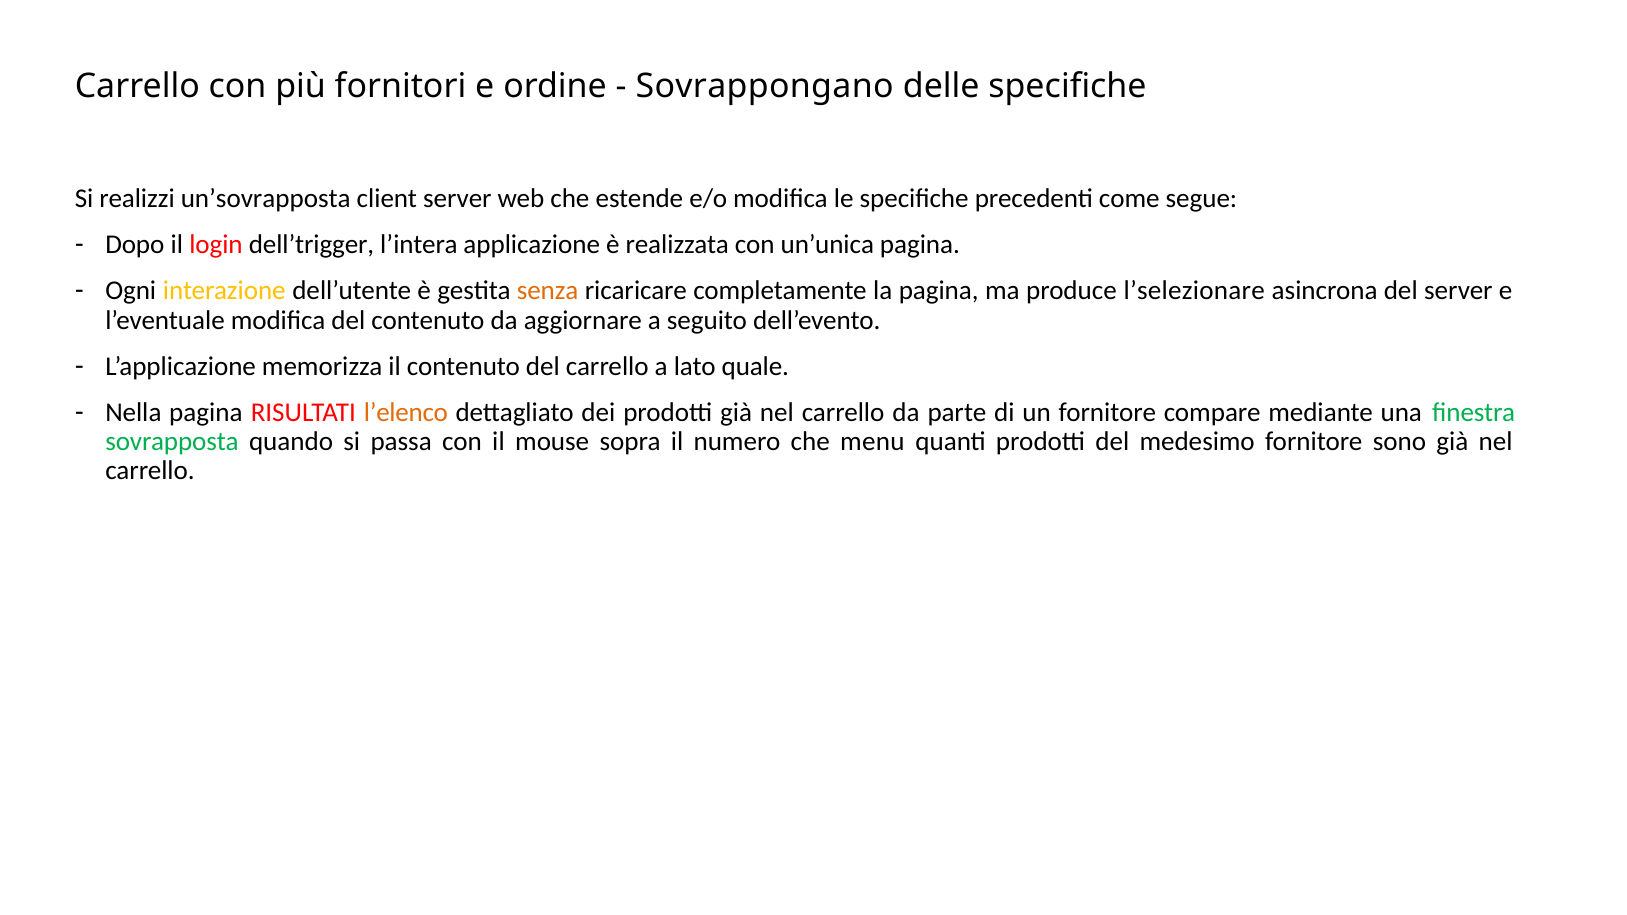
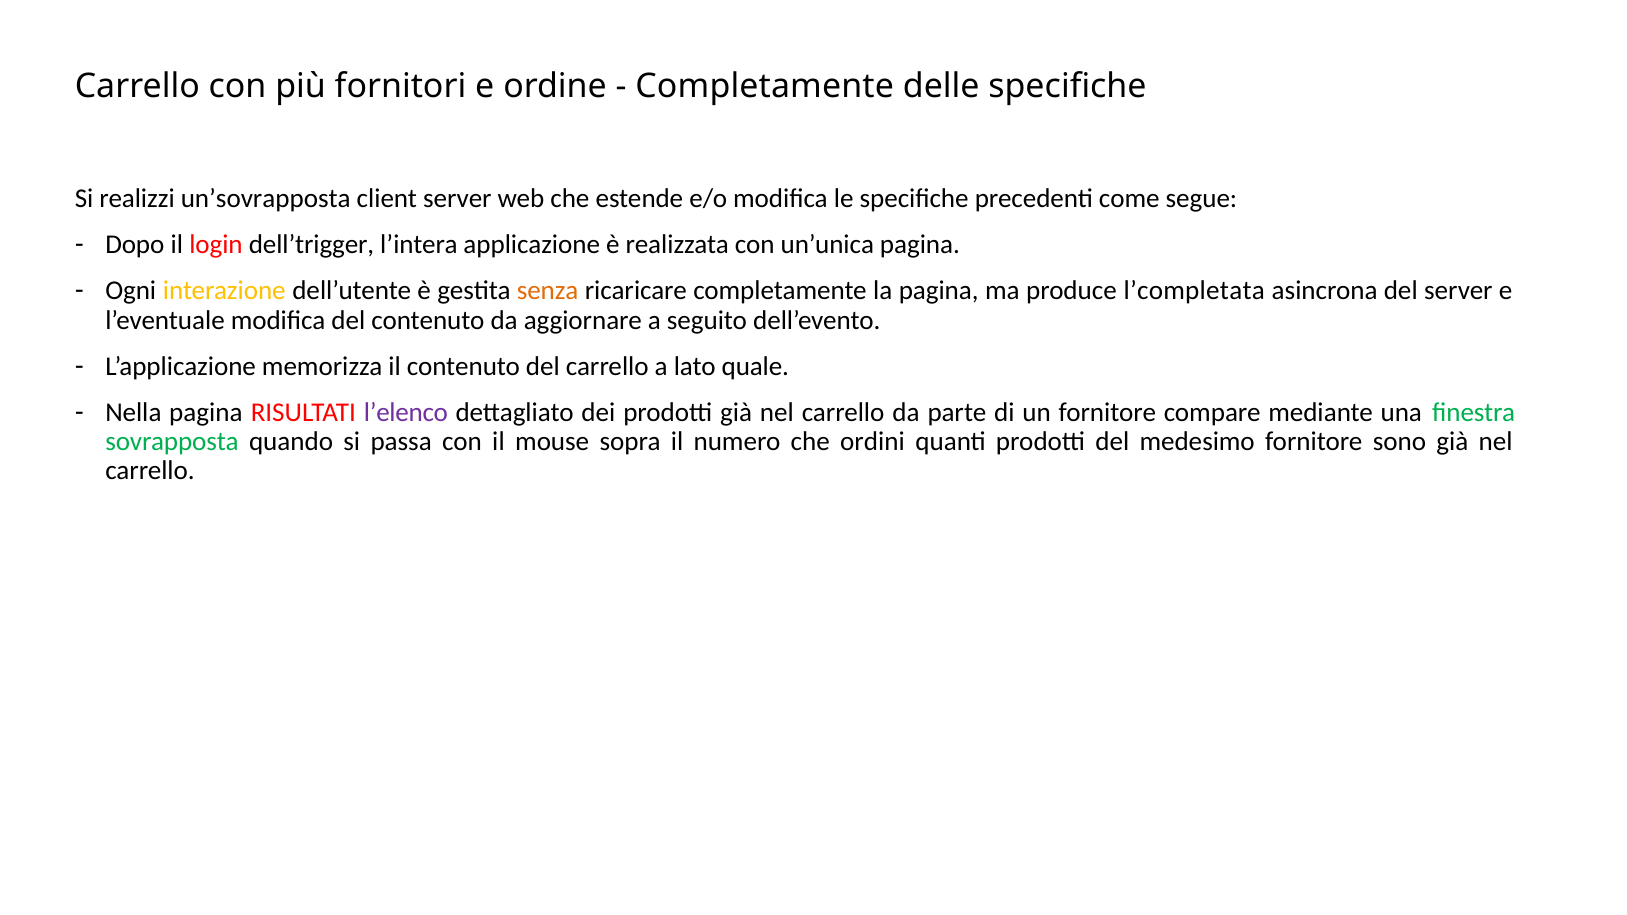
Sovrappongano: Sovrappongano -> Completamente (765, 86)
l’selezionare: l’selezionare -> l’completata (1194, 291)
l’elenco colour: orange -> purple (406, 413)
menu: menu -> ordini (872, 442)
